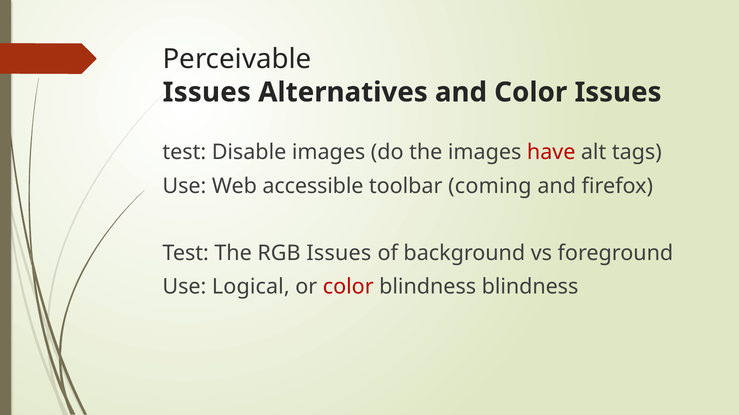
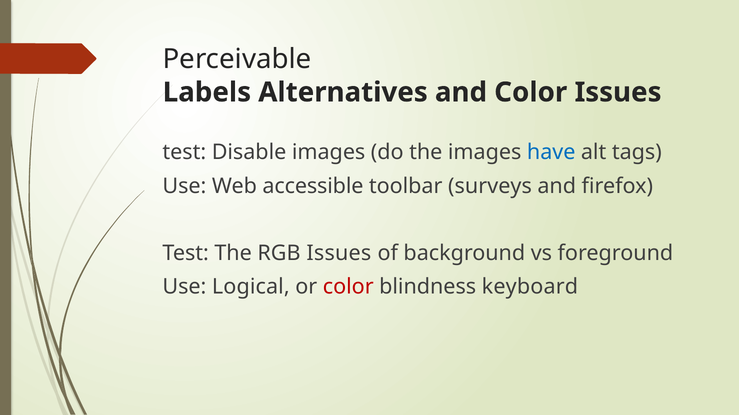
Issues: Issues -> Labels (207, 92)
have colour: red -> blue (551, 153)
coming: coming -> surveys (490, 186)
blindness blindness: blindness -> keyboard (530, 287)
